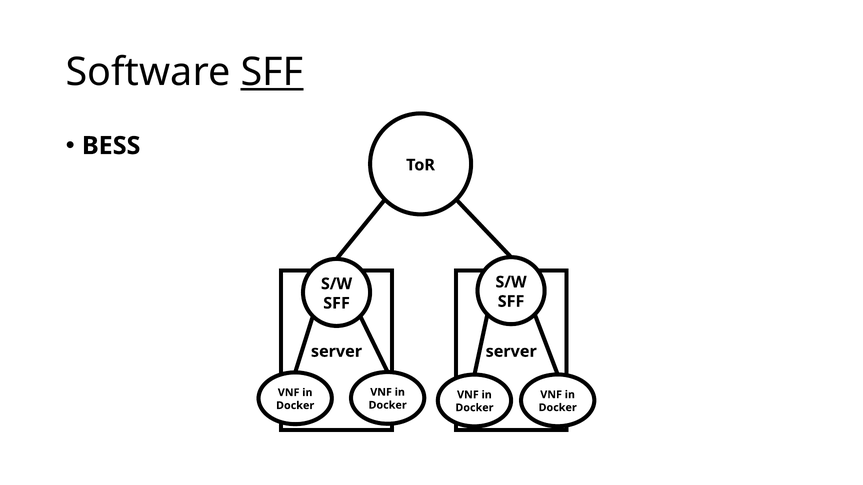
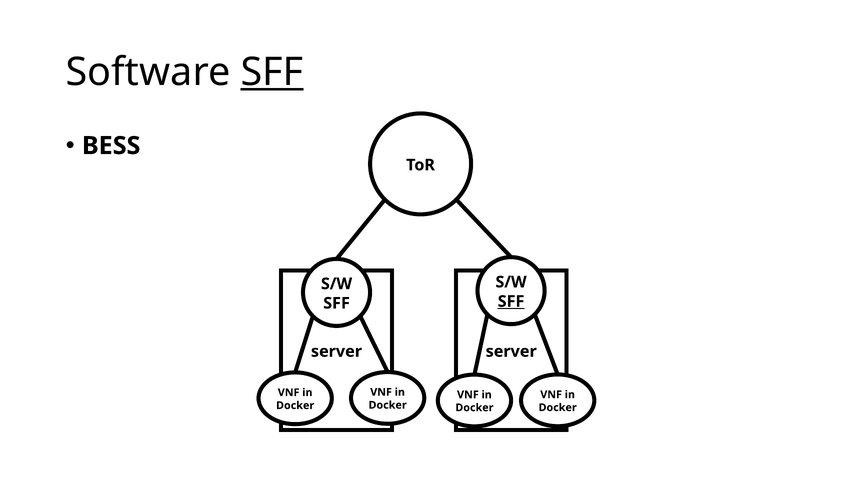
SFF underline: none -> present (511, 302)
